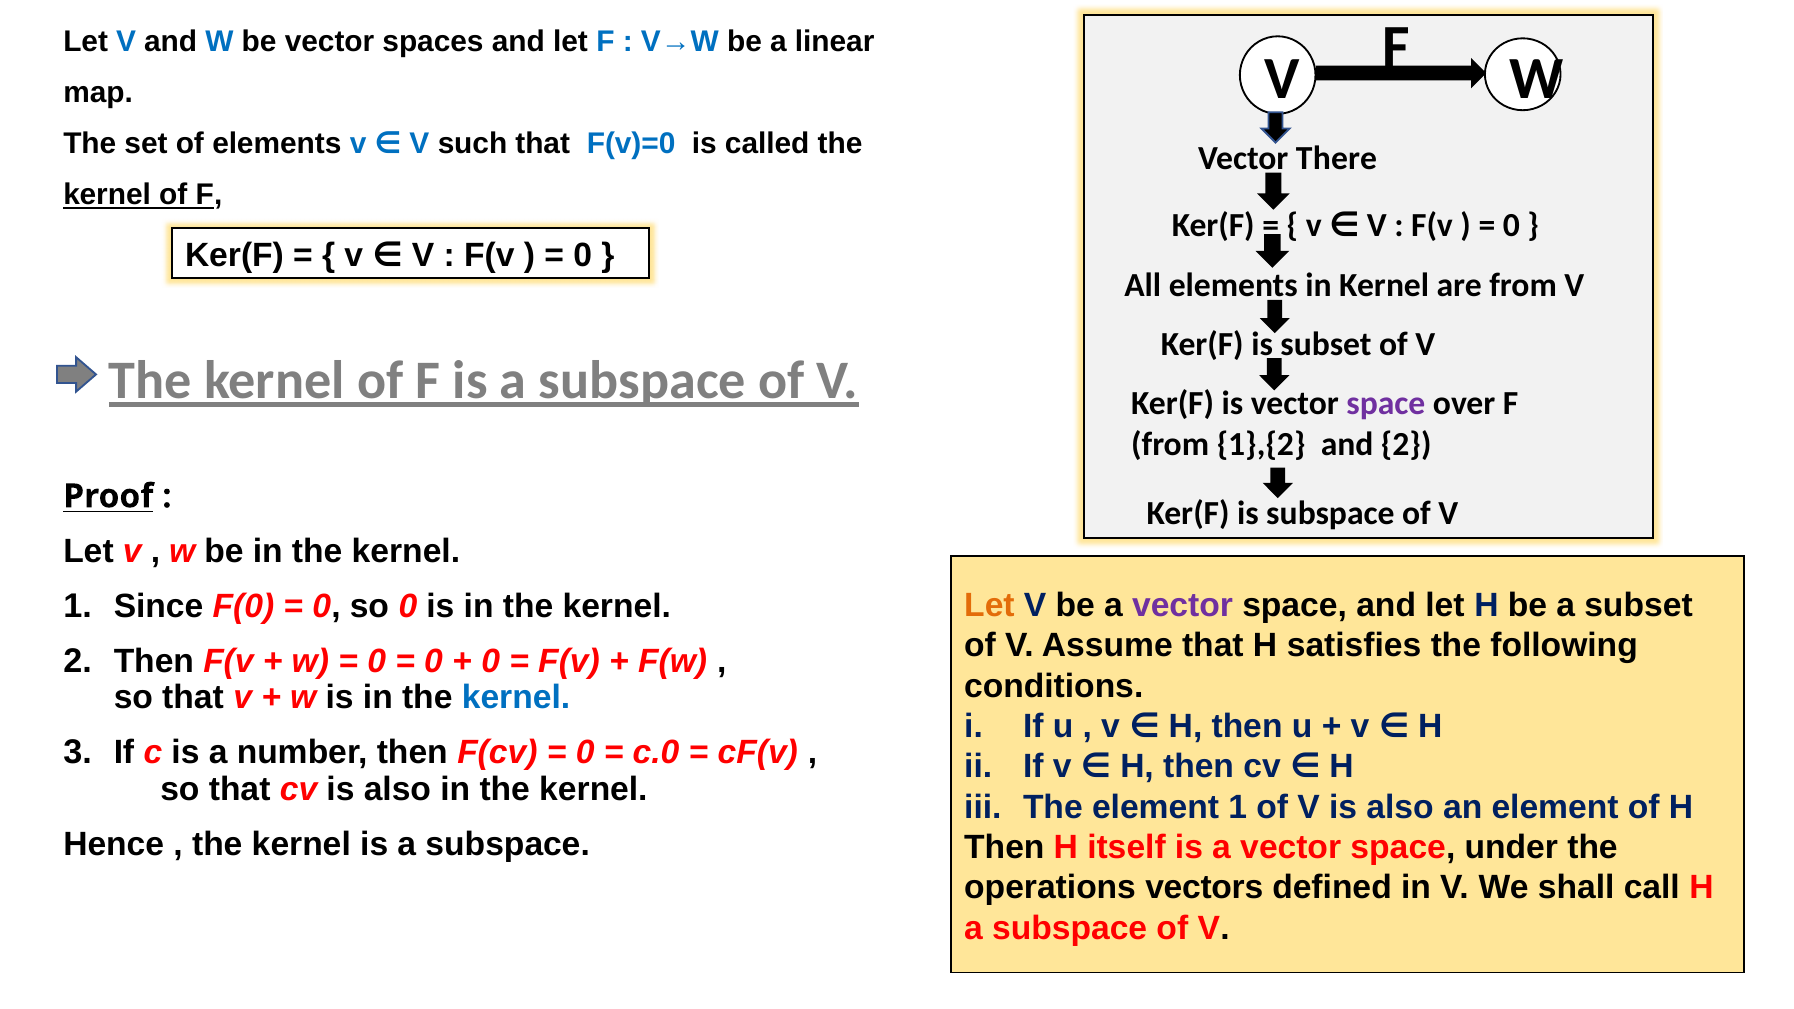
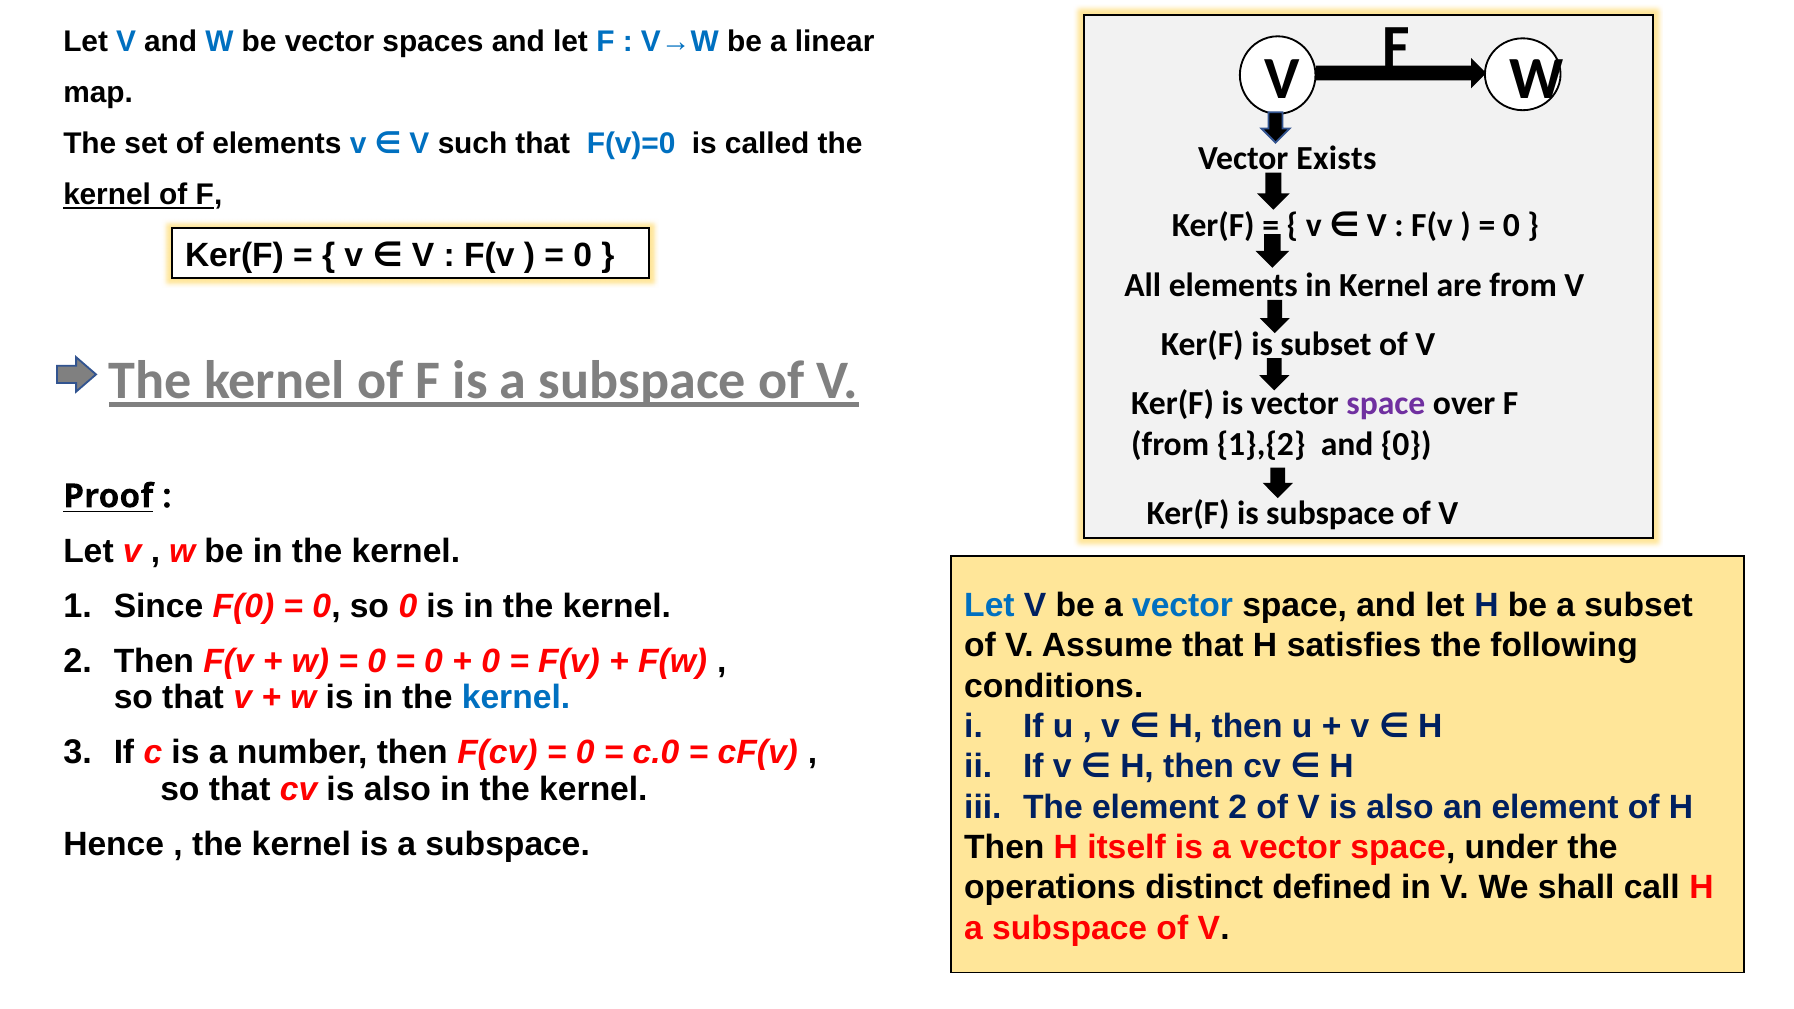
There: There -> Exists (1336, 158)
and 2: 2 -> 0 (1406, 444)
Let colour: orange -> blue (989, 605)
vector colour: purple -> blue (1183, 605)
element 1: 1 -> 2 (1238, 807)
vectors: vectors -> distinct (1204, 888)
